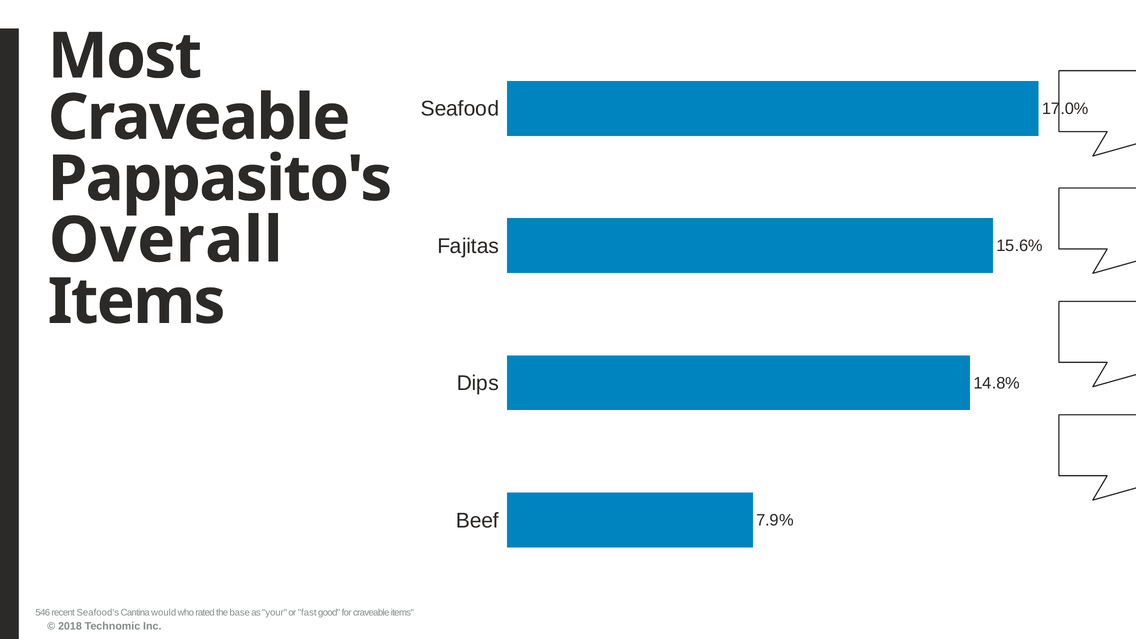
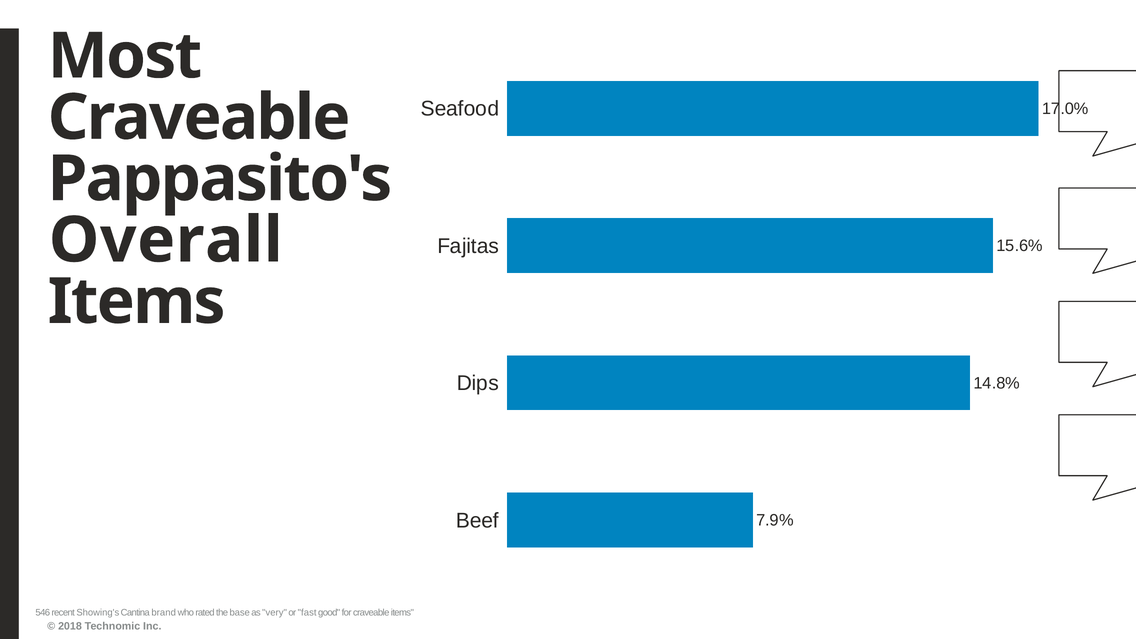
Seafood's: Seafood's -> Showing's (98, 612)
would: would -> brand (164, 612)
your: your -> very (275, 612)
